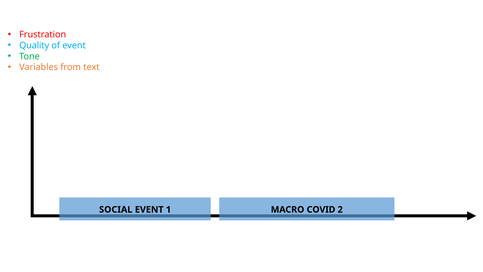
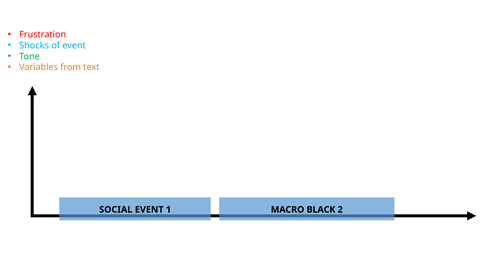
Quality: Quality -> Shocks (34, 45)
COVID: COVID -> BLACK (321, 209)
